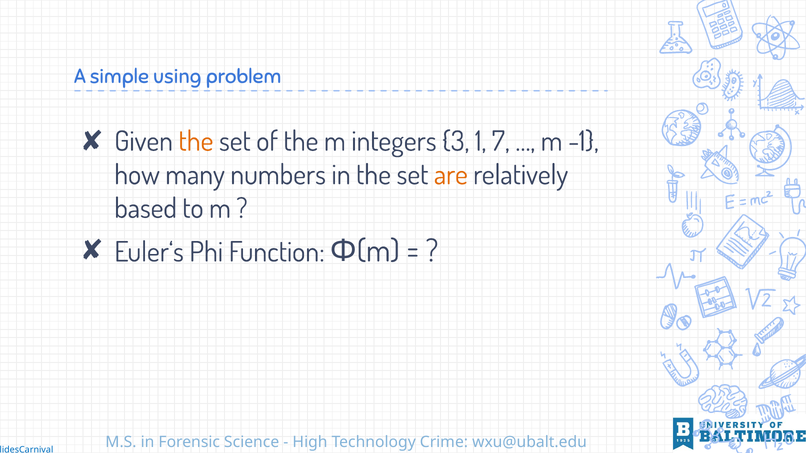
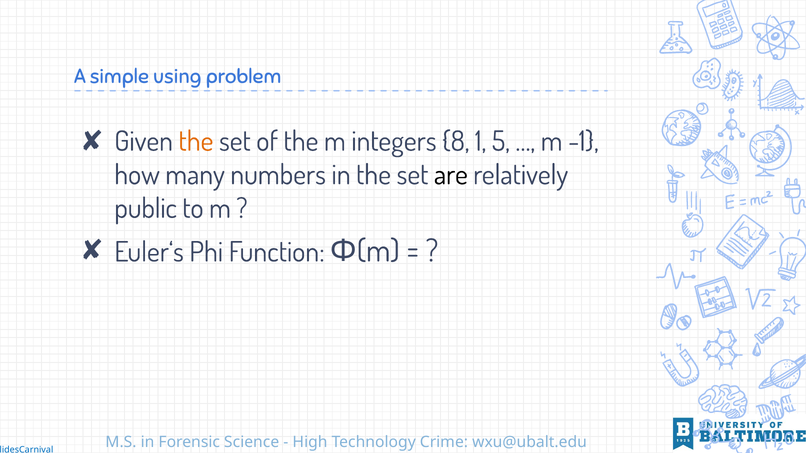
3: 3 -> 8 (456, 142)
7: 7 -> 5 (501, 142)
are colour: orange -> black (451, 175)
based: based -> public (146, 209)
